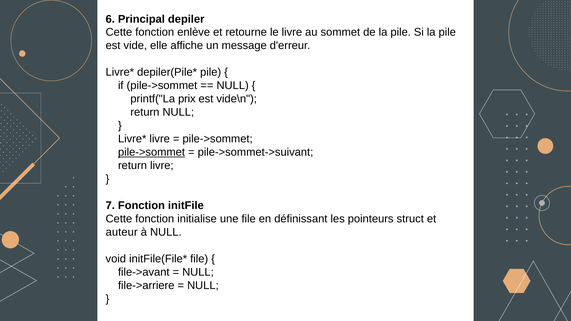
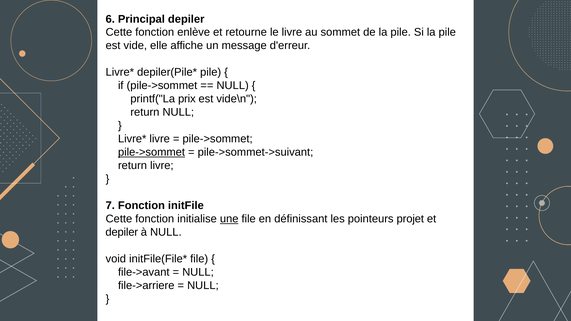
une underline: none -> present (229, 219)
struct: struct -> projet (410, 219)
auteur: auteur -> depiler (122, 232)
